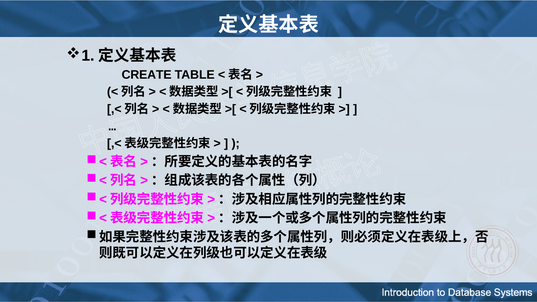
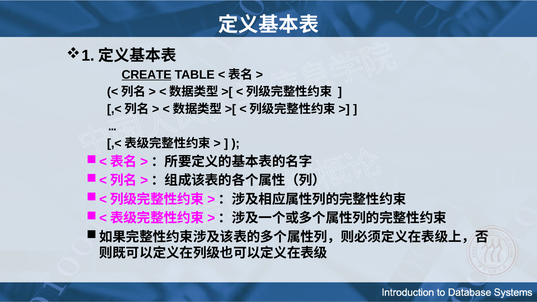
CREATE underline: none -> present (147, 75)
